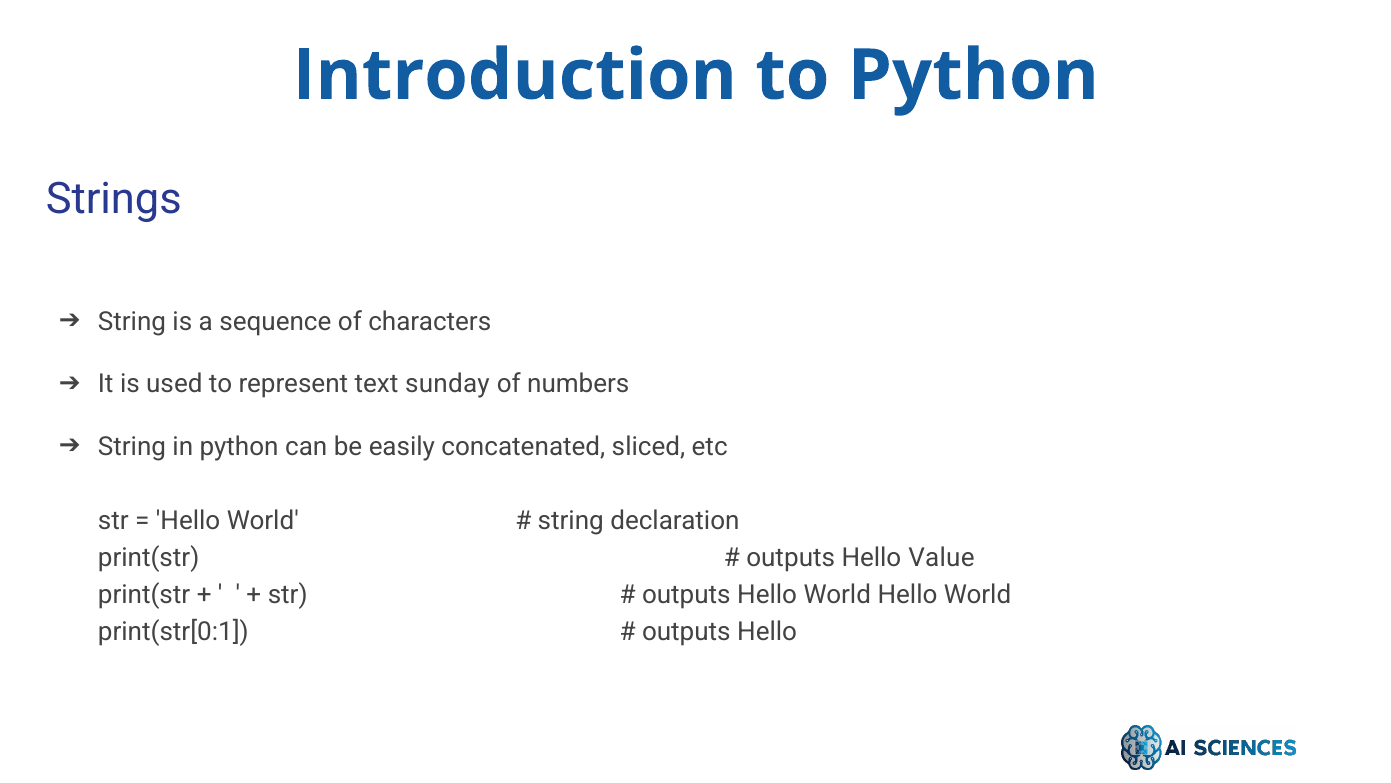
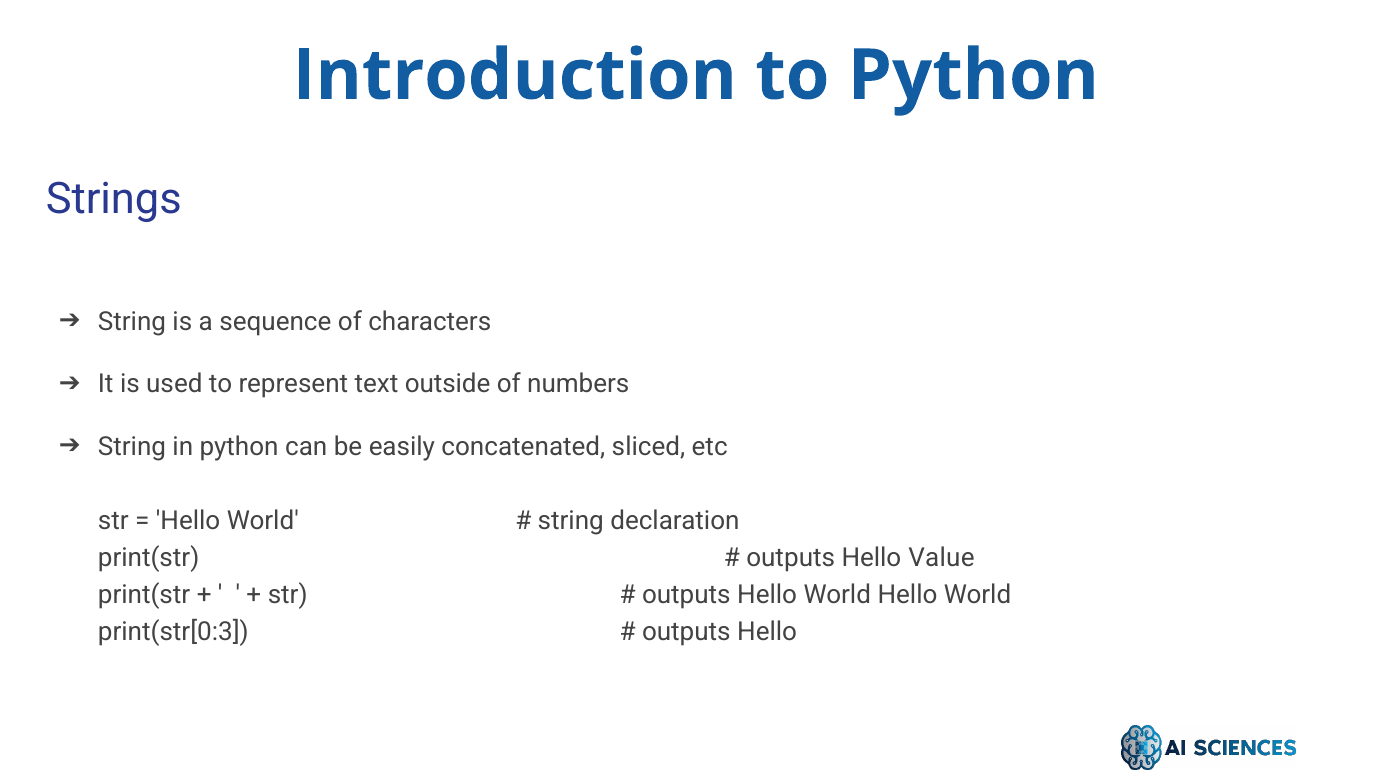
sunday: sunday -> outside (448, 384)
print(str[0:1: print(str[0:1 -> print(str[0:3 (173, 632)
